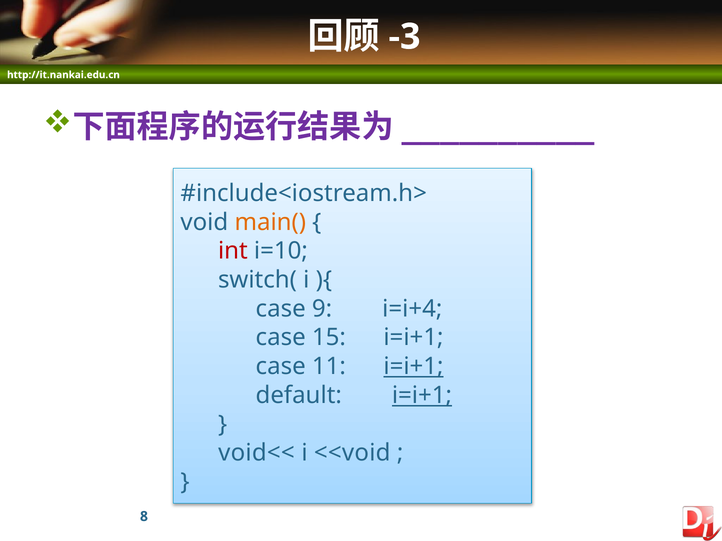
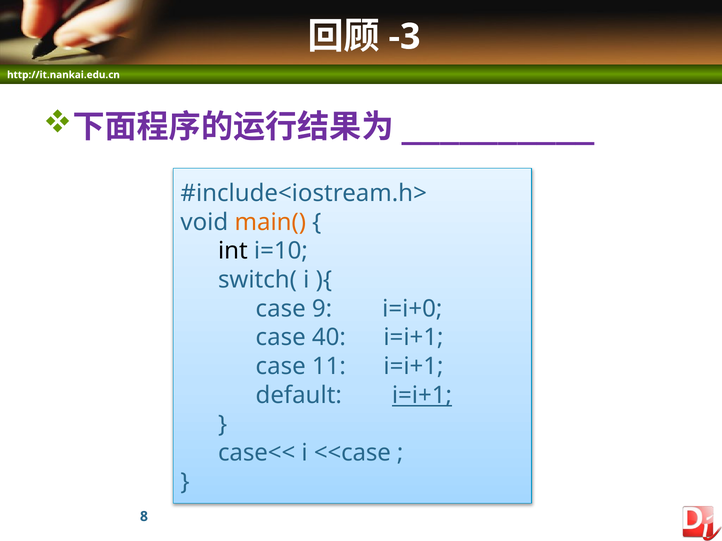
int colour: red -> black (233, 251)
i=i+4: i=i+4 -> i=i+0 (412, 309)
15: 15 -> 40 (329, 338)
i=i+1 underline: present -> none (414, 367)
void<<: void<< -> case<< (257, 453)
<<void: <<void -> <<case (352, 453)
